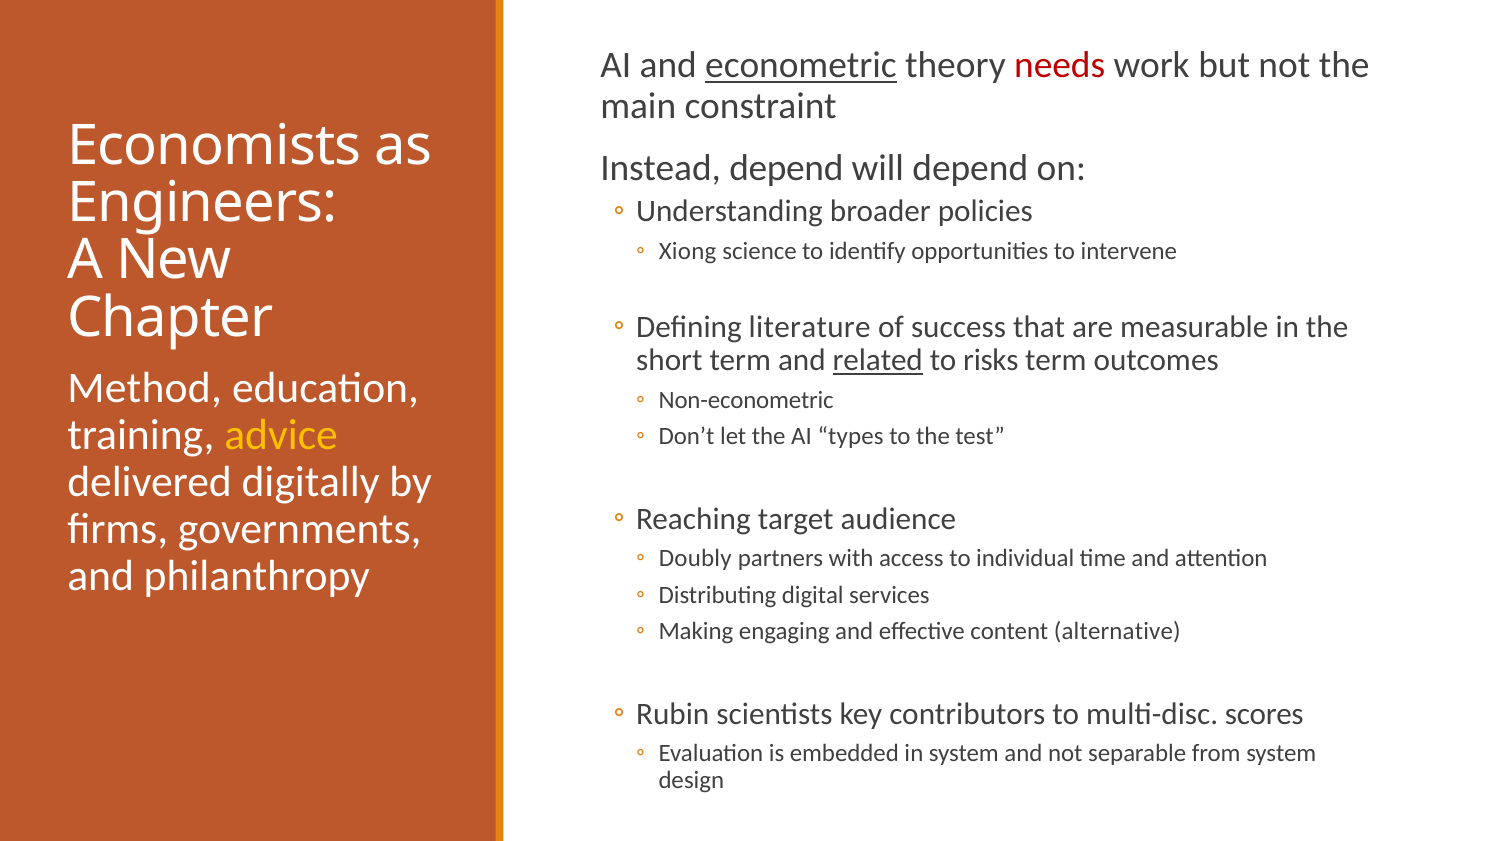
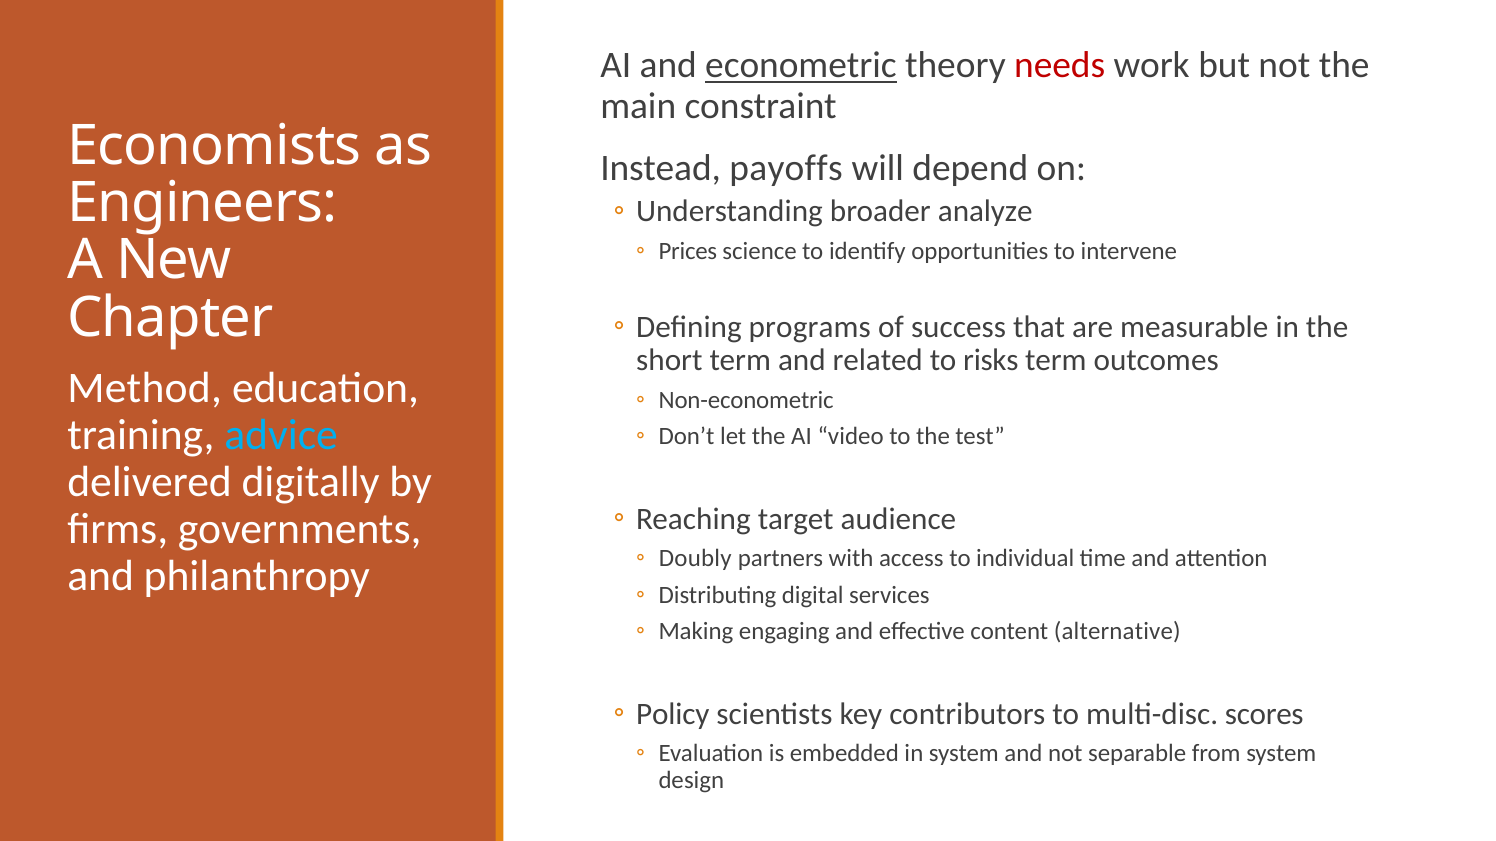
Instead depend: depend -> payoffs (786, 168)
policies: policies -> analyze (985, 212)
Xiong: Xiong -> Prices (688, 251)
literature: literature -> programs (810, 327)
related underline: present -> none (878, 361)
advice colour: yellow -> light blue (281, 435)
types: types -> video (851, 437)
Rubin: Rubin -> Policy (673, 714)
